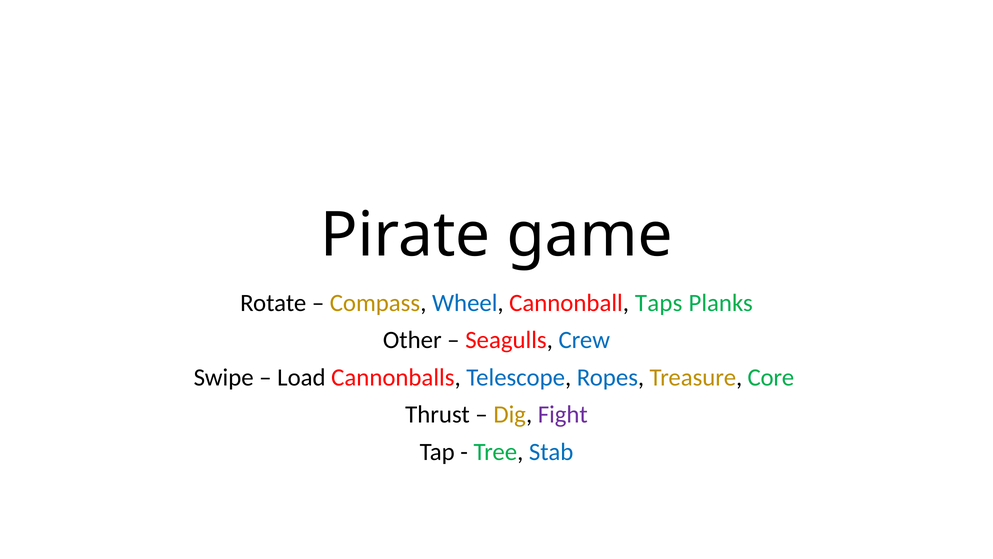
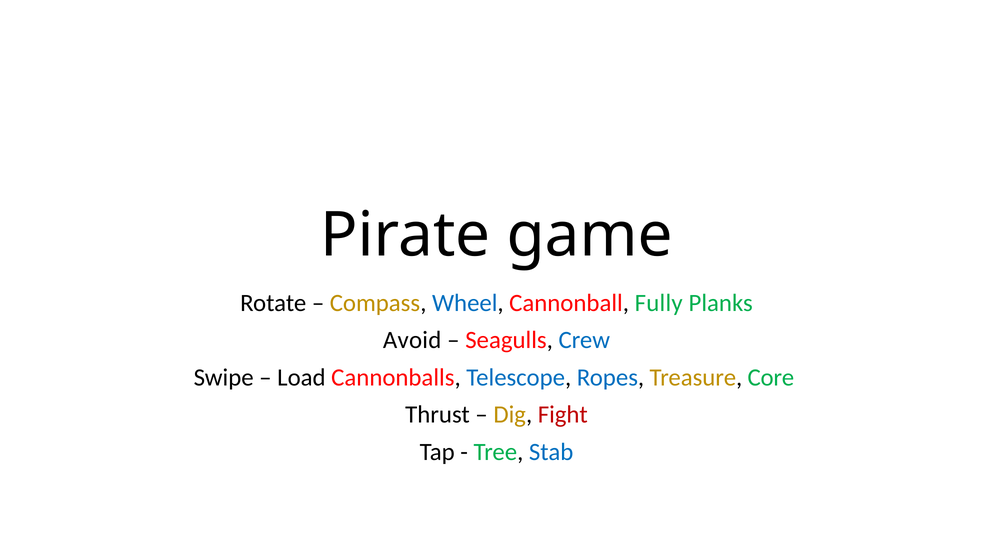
Taps: Taps -> Fully (659, 303)
Other: Other -> Avoid (412, 340)
Fight colour: purple -> red (563, 414)
